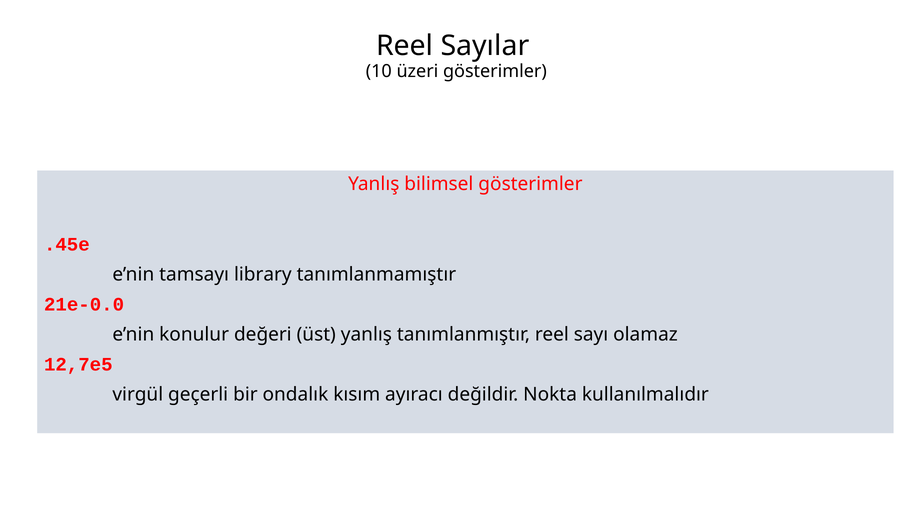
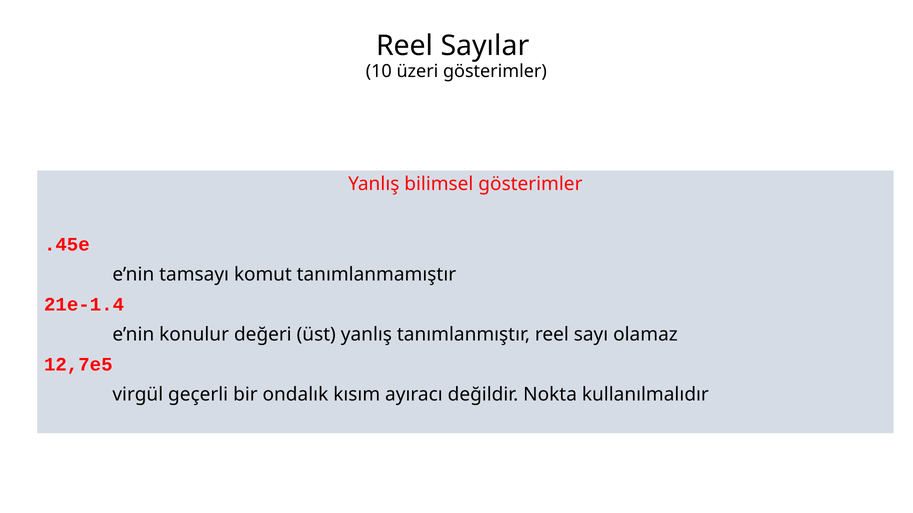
library: library -> komut (263, 275)
21e-0.0: 21e-0.0 -> 21e-1.4 (84, 305)
